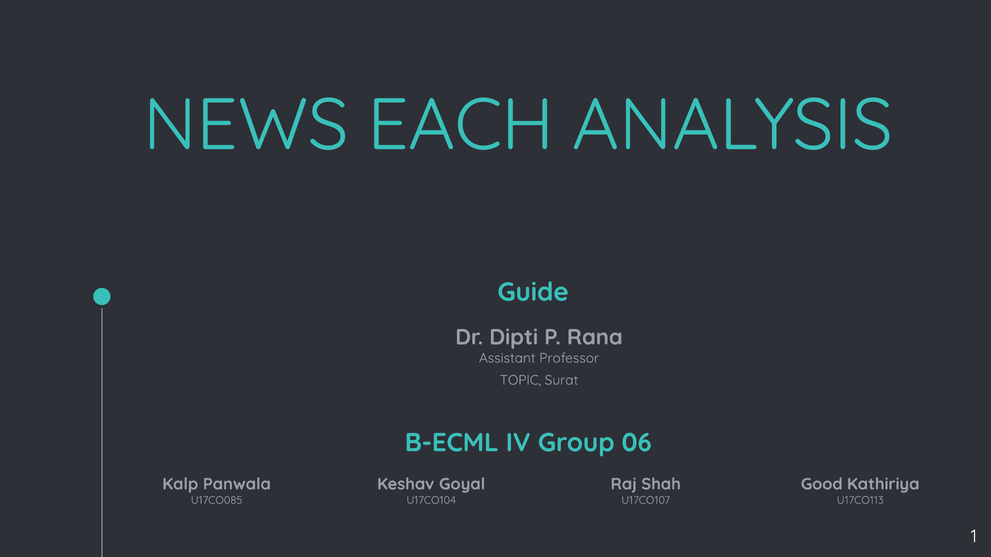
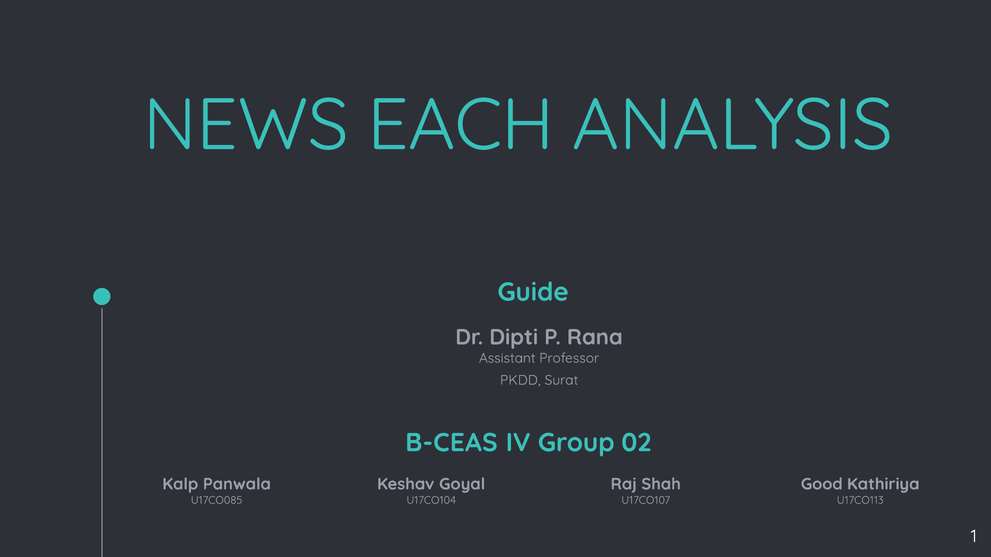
TOPIC: TOPIC -> PKDD (520, 380)
B-ECML: B-ECML -> B-CEAS (451, 443)
06: 06 -> 02 (637, 443)
